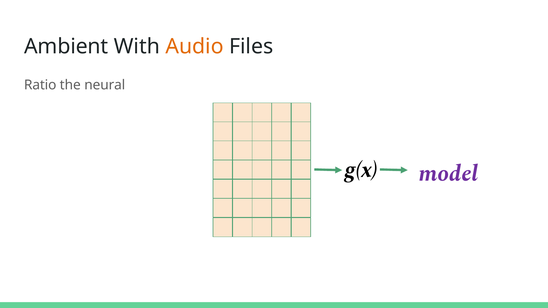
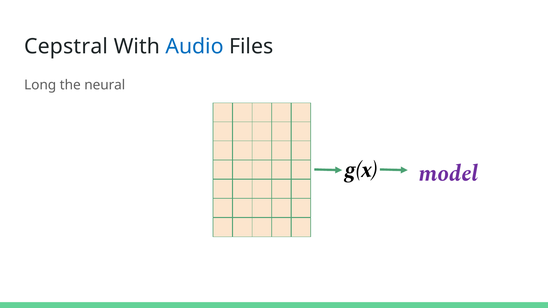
Ambient: Ambient -> Cepstral (66, 46)
Audio colour: orange -> blue (195, 46)
Ratio: Ratio -> Long (40, 85)
